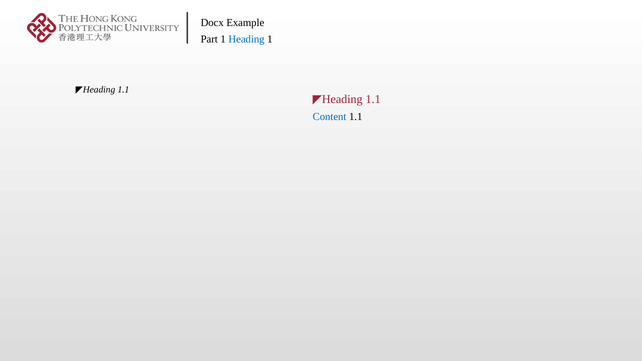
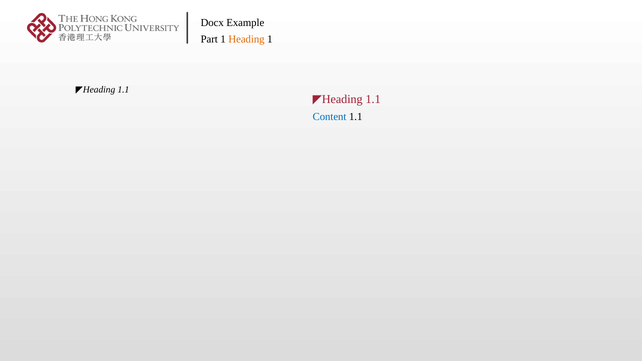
Heading colour: blue -> orange (247, 39)
